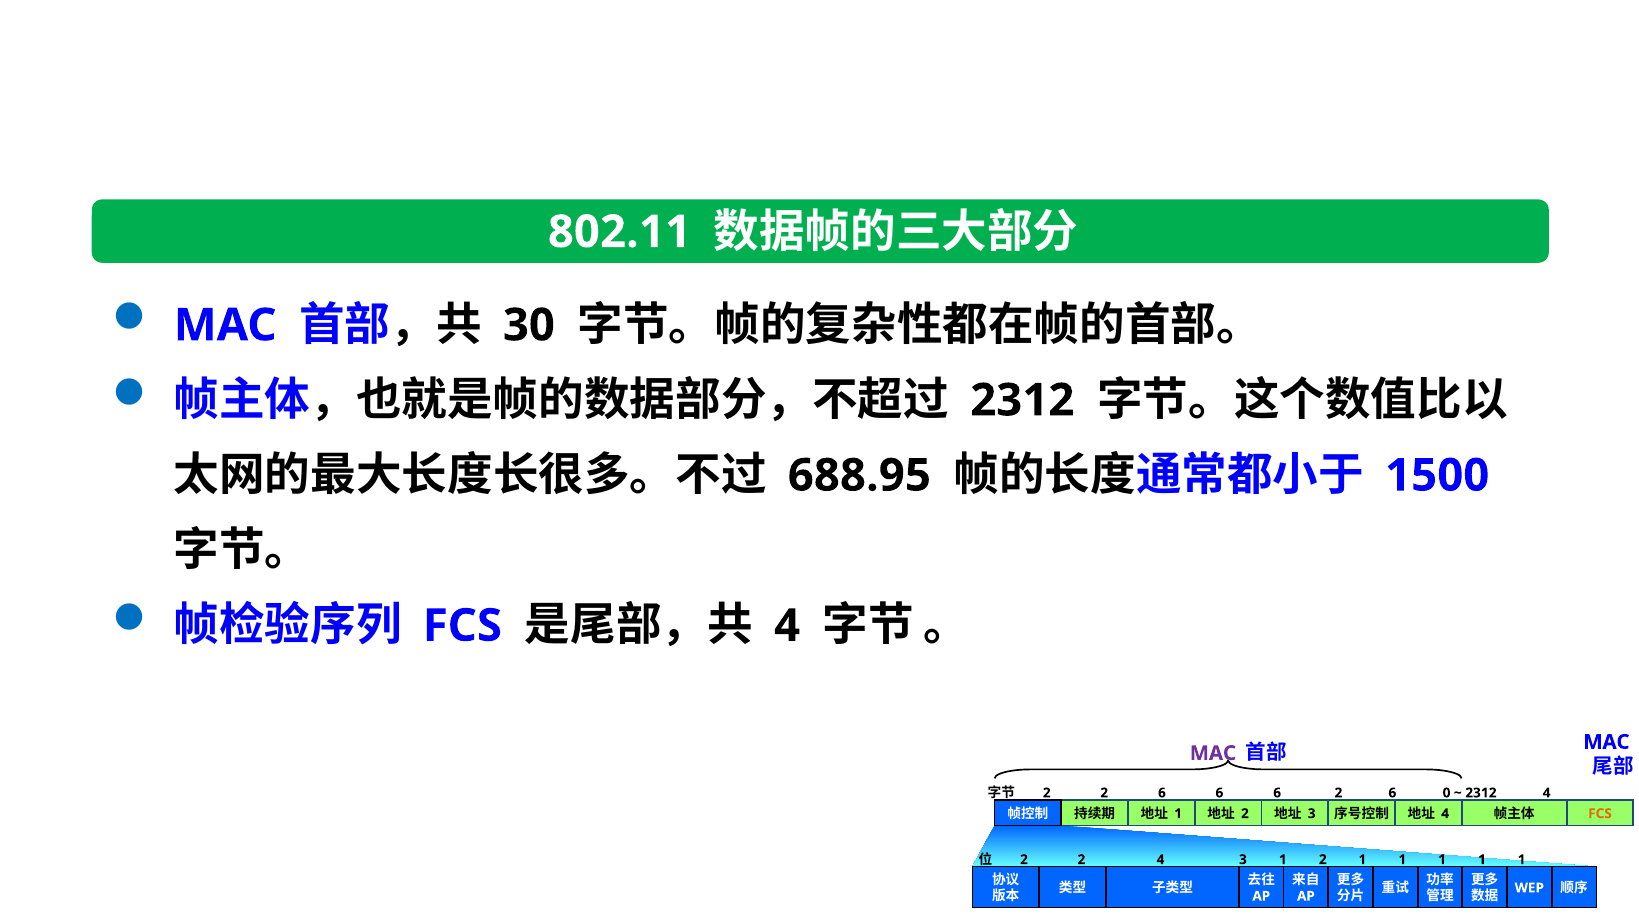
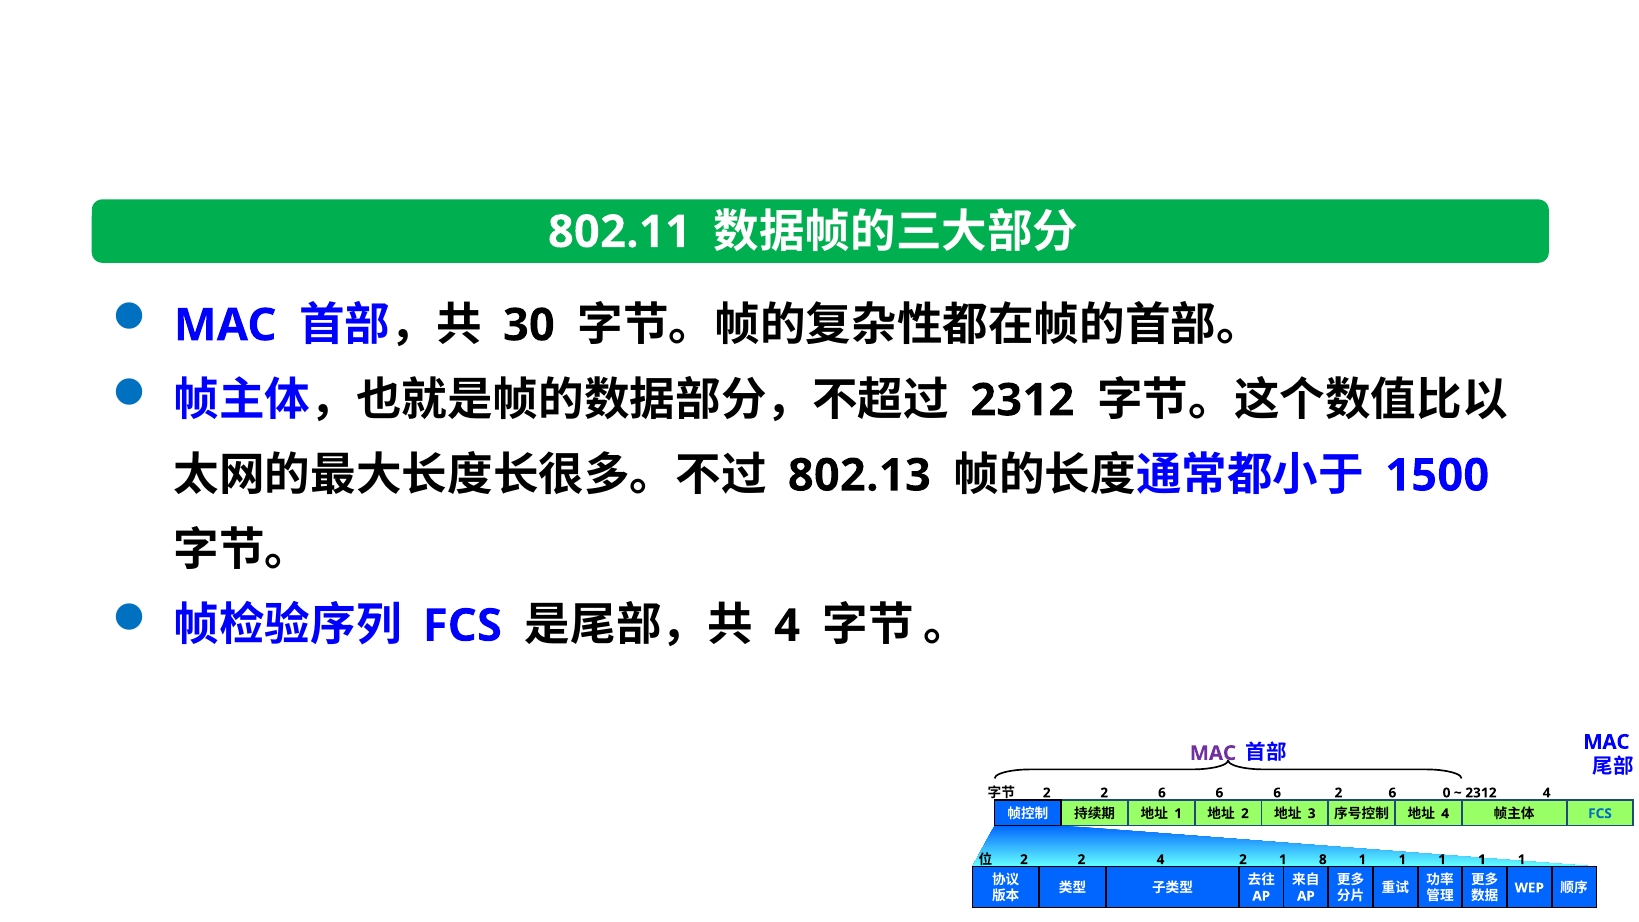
688.95: 688.95 -> 802.13 (859, 476)
FCS colour: orange -> blue (1600, 814)
4 3: 3 -> 2 (1243, 860)
1 2: 2 -> 8 (1323, 860)
